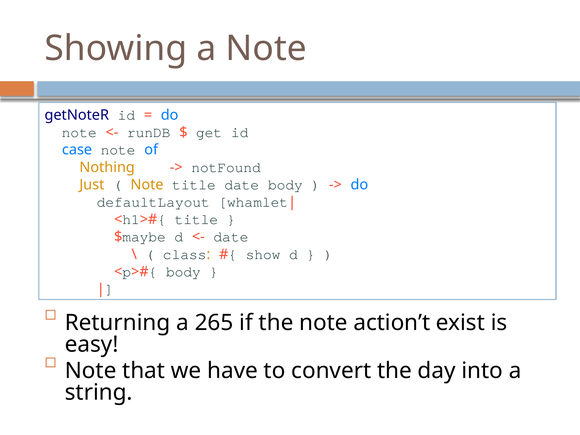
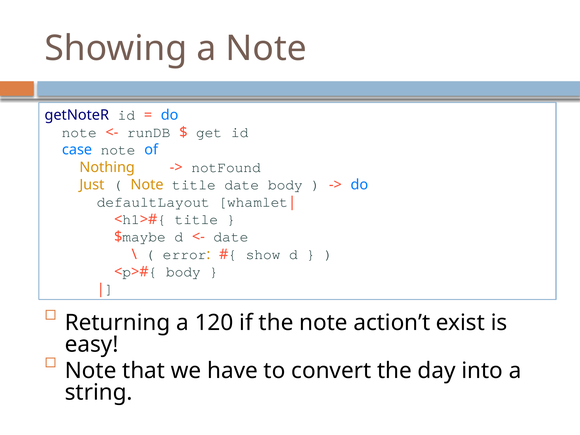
class: class -> error (185, 254)
265: 265 -> 120 (214, 323)
